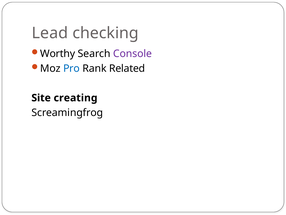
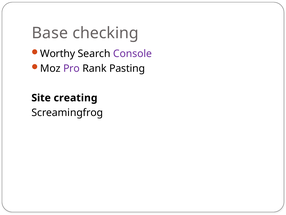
Lead: Lead -> Base (50, 33)
Pro colour: blue -> purple (72, 68)
Related: Related -> Pasting (127, 68)
